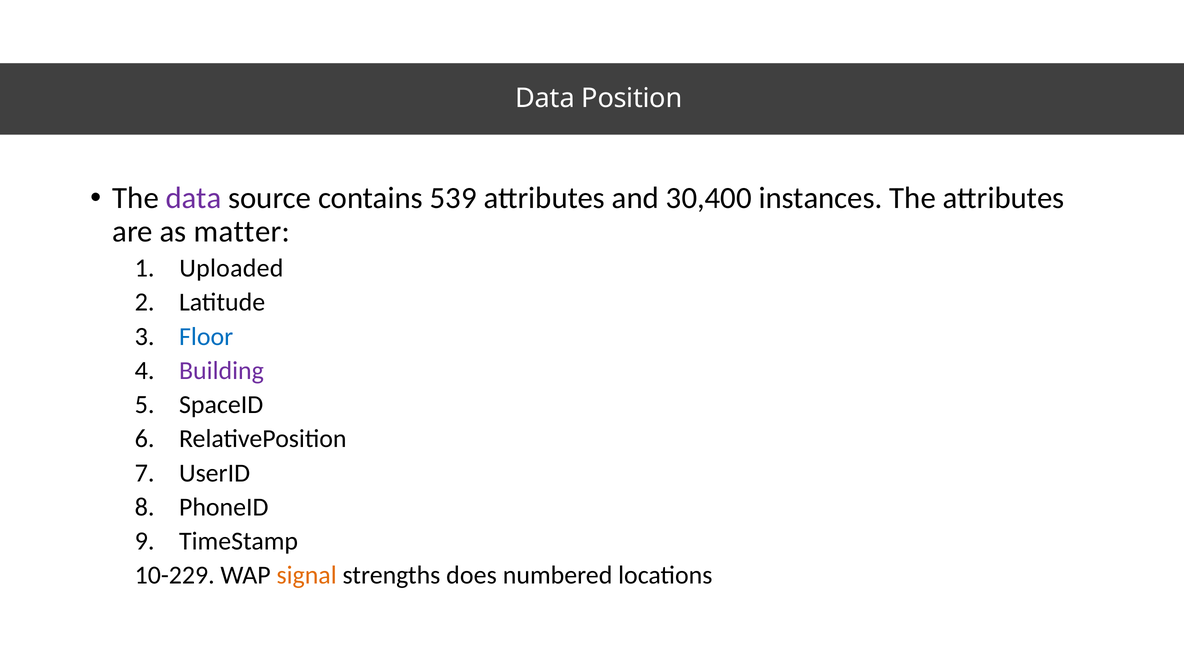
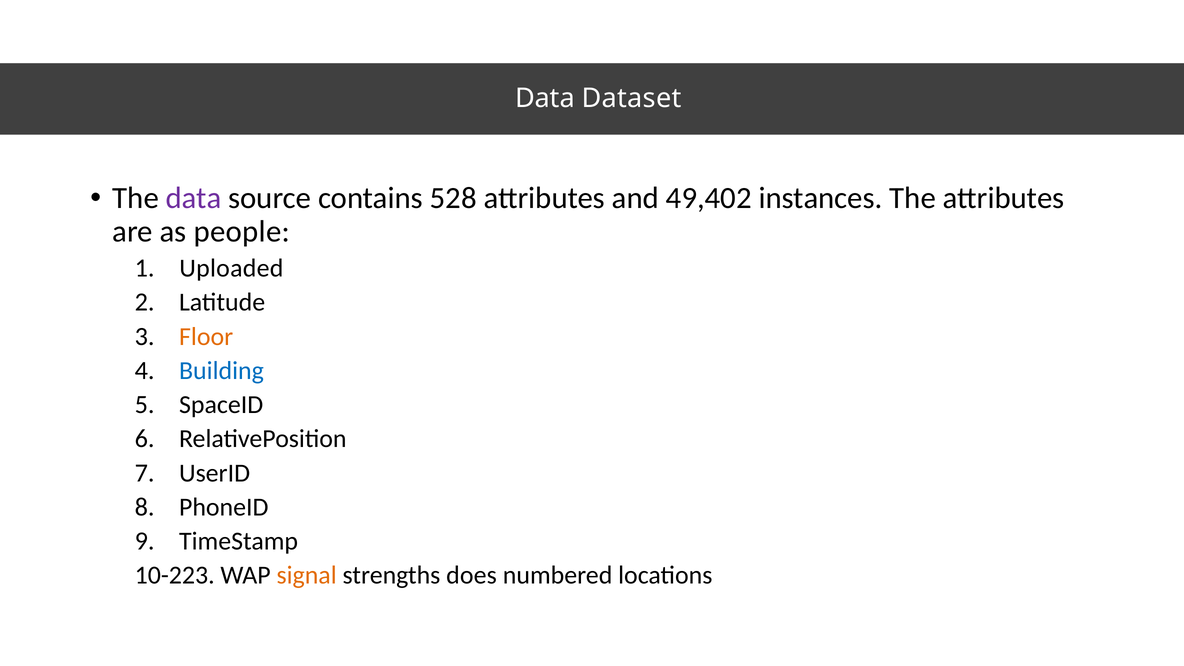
Position: Position -> Dataset (632, 98)
539: 539 -> 528 (453, 198)
30,400: 30,400 -> 49,402 (709, 198)
matter: matter -> people (242, 231)
Floor colour: blue -> orange (206, 337)
Building colour: purple -> blue (221, 371)
10-229: 10-229 -> 10-223 (175, 575)
